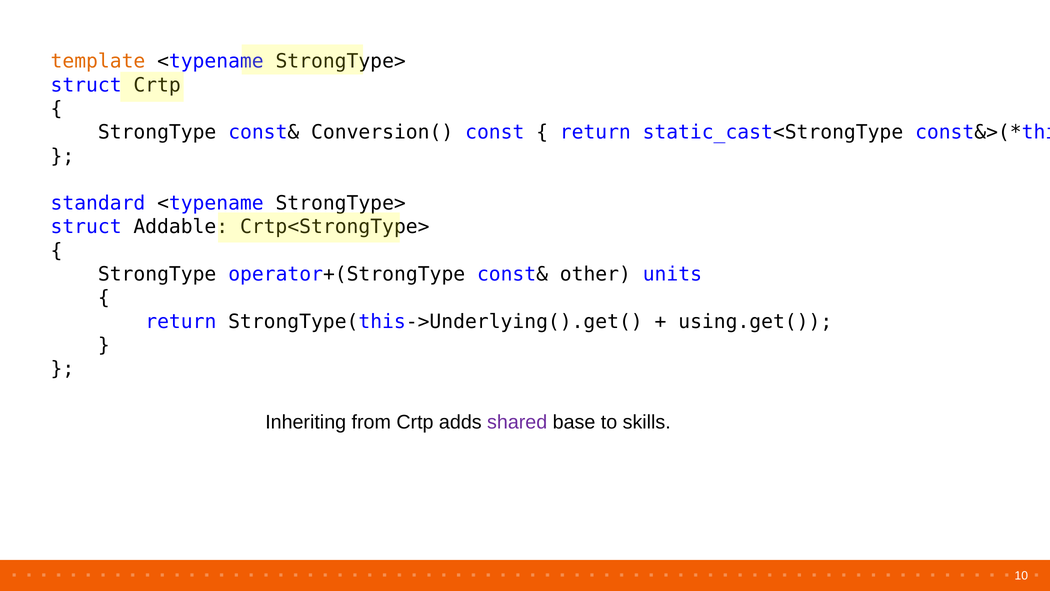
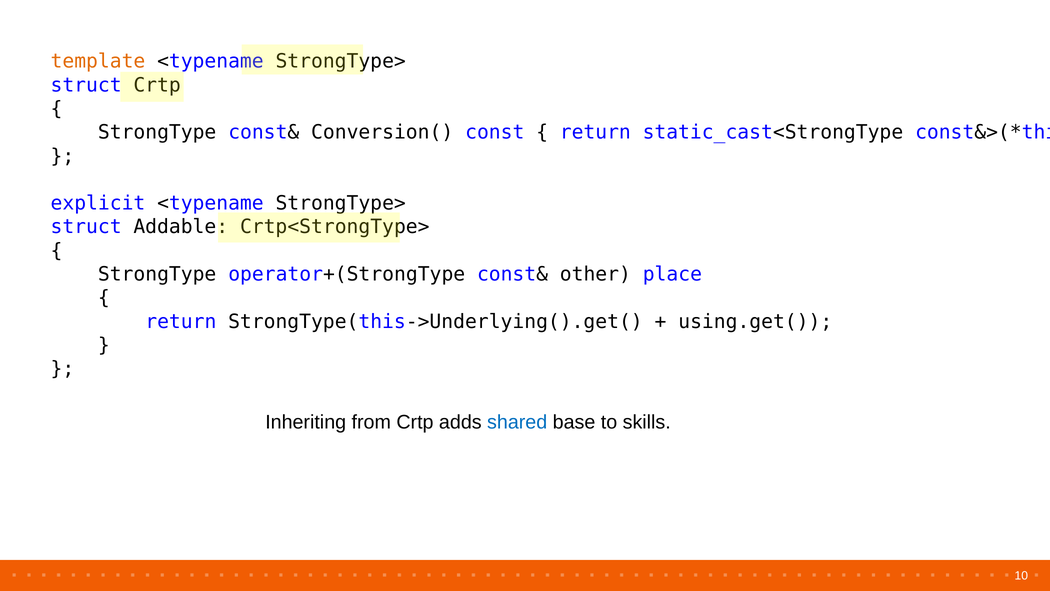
standard: standard -> explicit (98, 203)
units: units -> place (672, 274)
shared colour: purple -> blue (517, 422)
